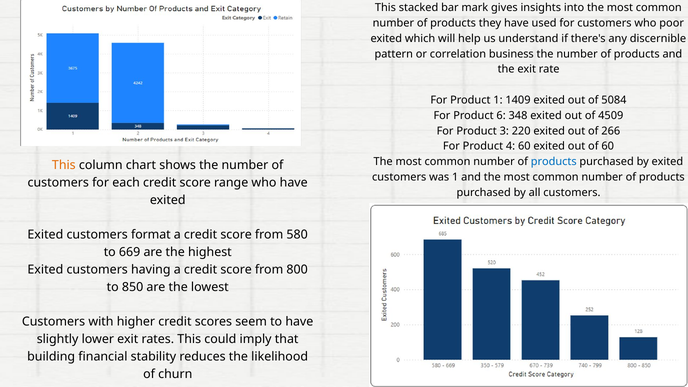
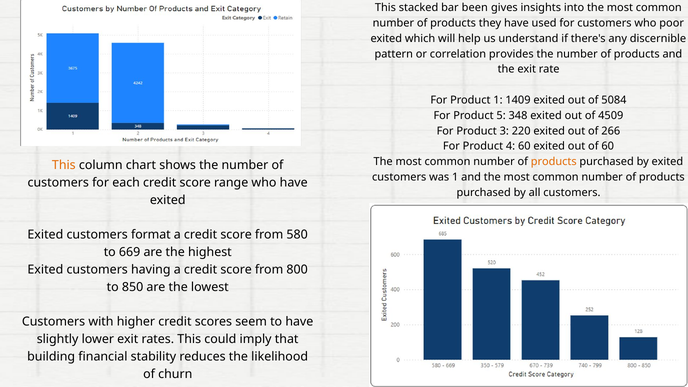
mark: mark -> been (475, 8)
business: business -> provides (511, 54)
6: 6 -> 5 (501, 116)
products colour: blue -> orange (554, 162)
